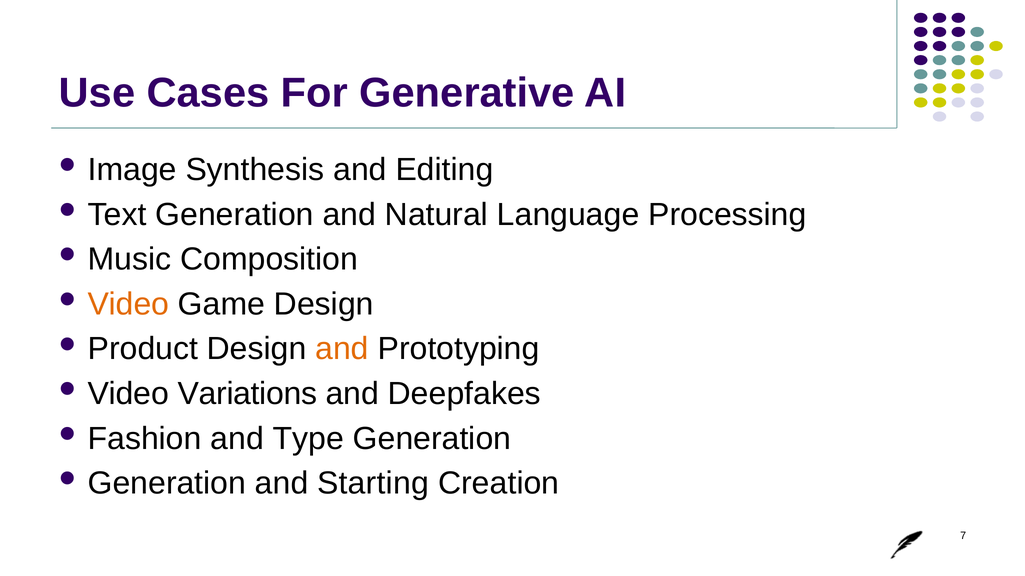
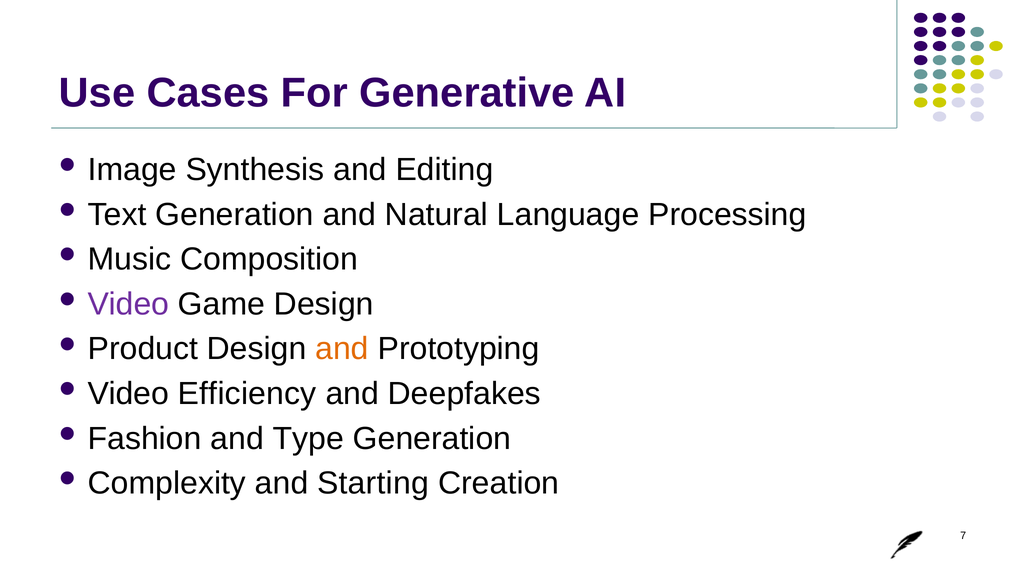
Video colour: orange -> purple (128, 304)
Variations: Variations -> Efficiency (247, 394)
Generation: Generation -> Complexity (167, 484)
